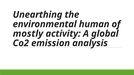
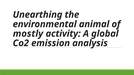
human: human -> animal (94, 24)
